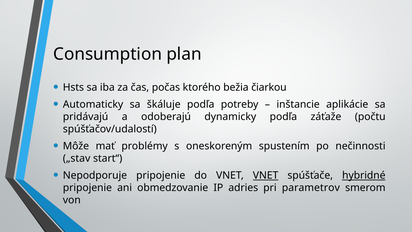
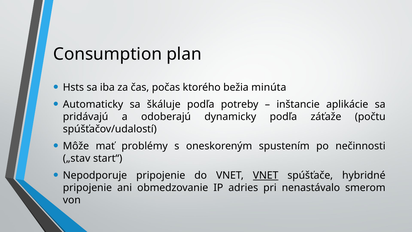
čiarkou: čiarkou -> minúta (269, 87)
hybridné underline: present -> none (364, 175)
parametrov: parametrov -> nenastávalo (311, 188)
